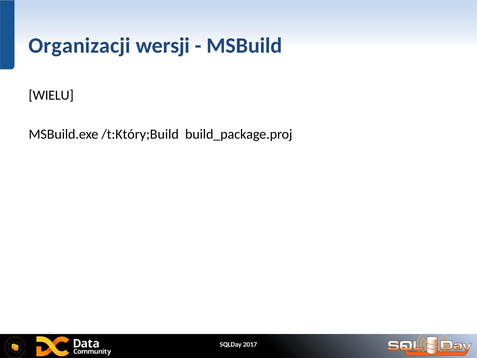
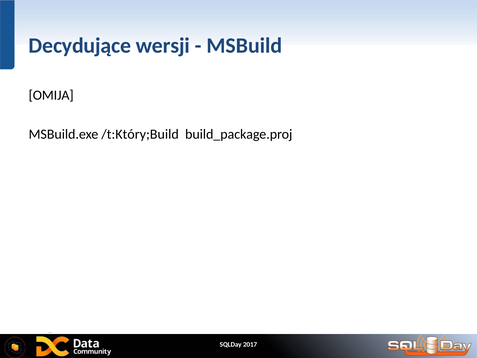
Organizacji: Organizacji -> Decydujące (80, 46)
WIELU: WIELU -> OMIJA (51, 95)
